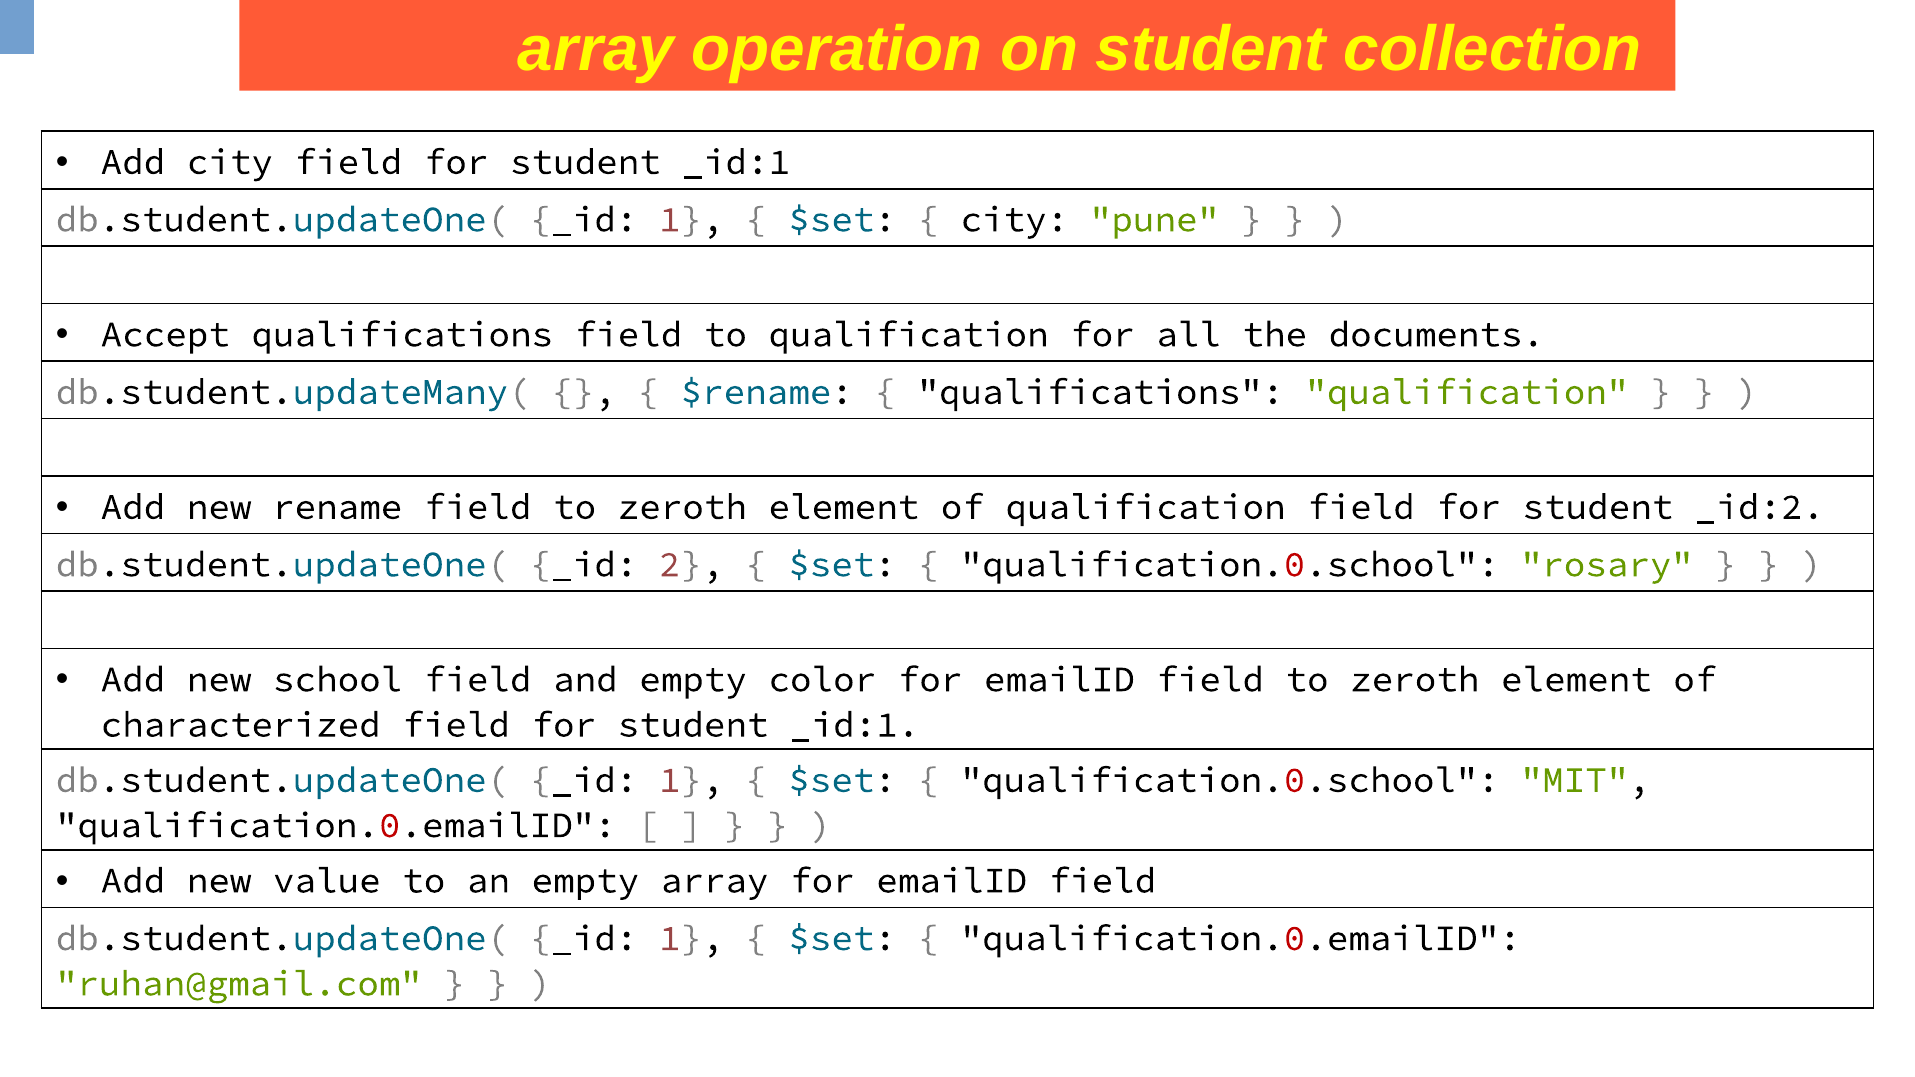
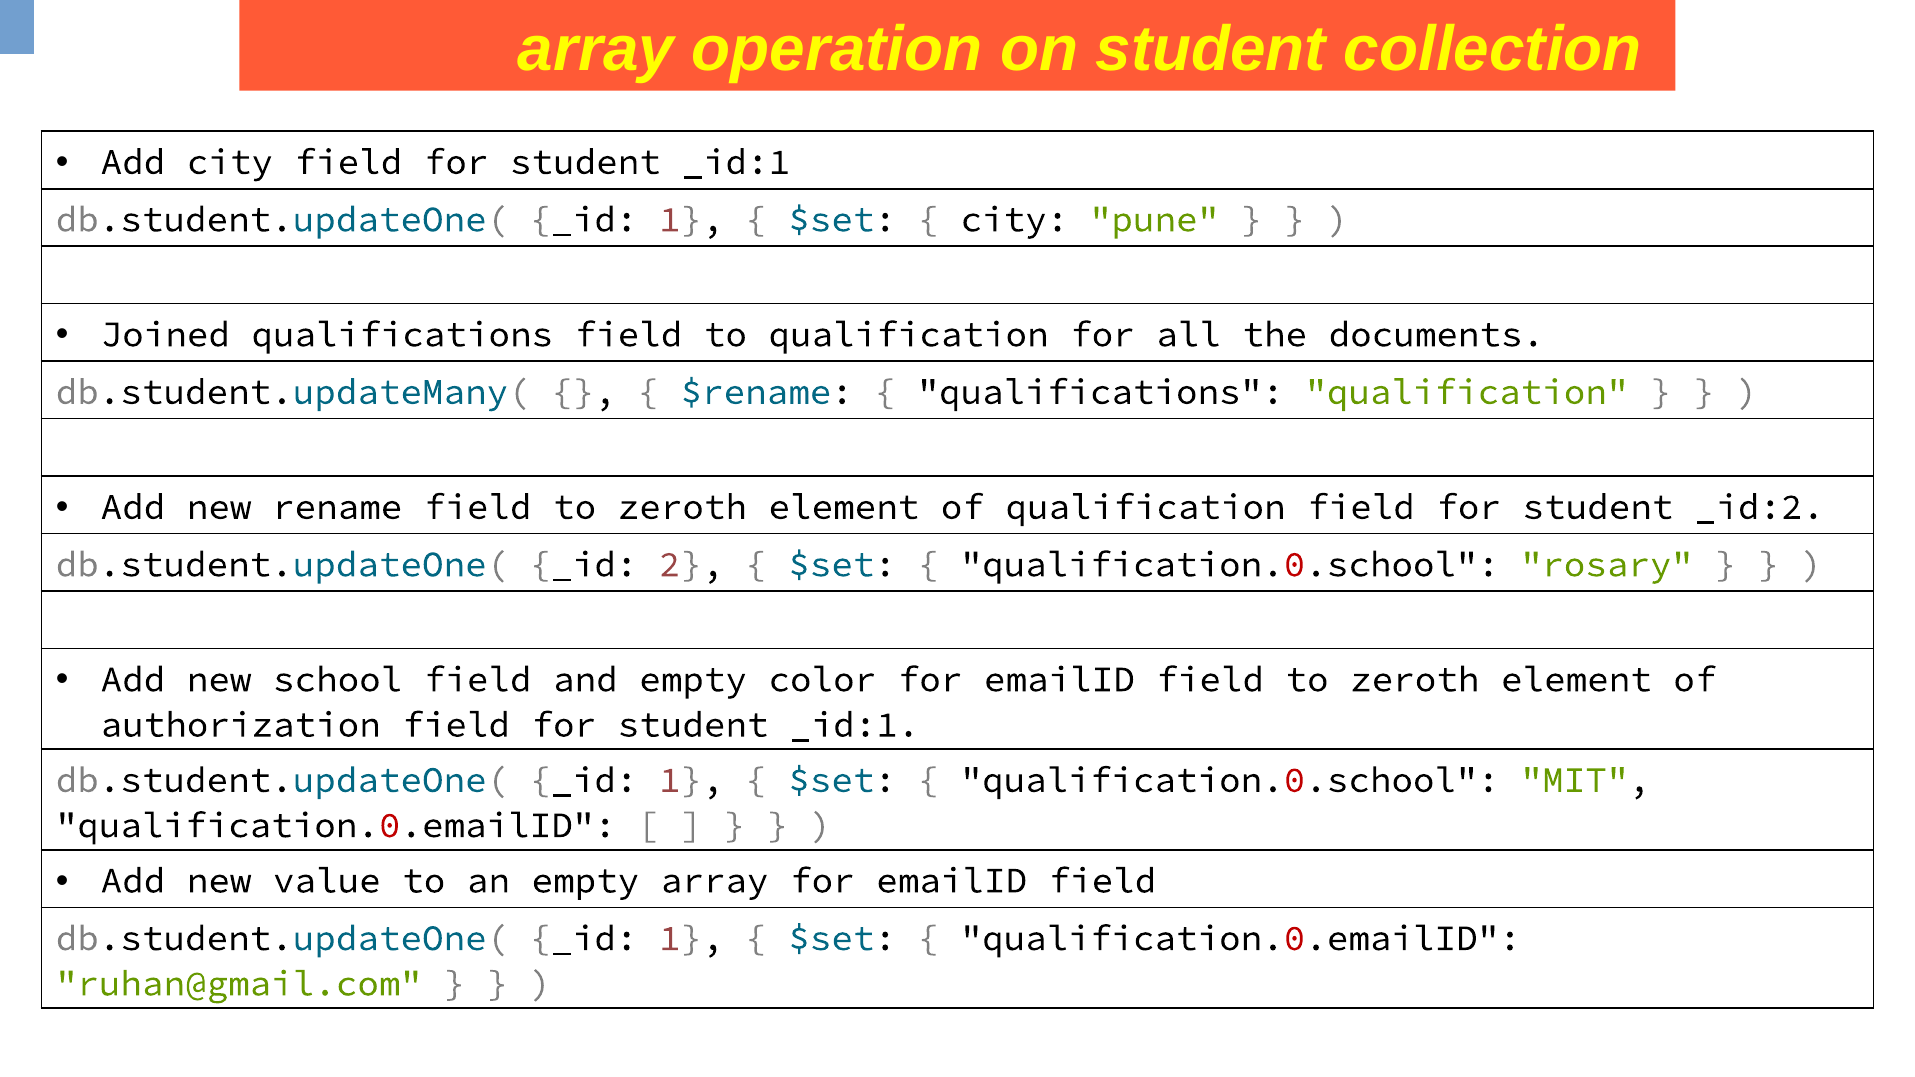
Accept: Accept -> Joined (165, 334)
characterized: characterized -> authorization (241, 725)
